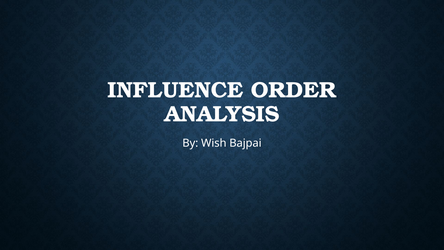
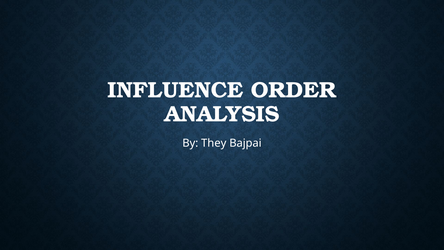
Wish: Wish -> They (214, 143)
